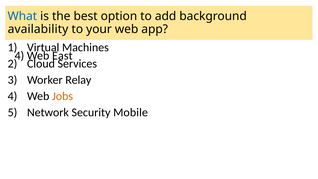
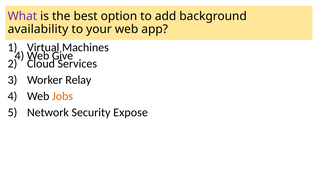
What colour: blue -> purple (22, 16)
East: East -> Give (63, 56)
Mobile: Mobile -> Expose (131, 112)
